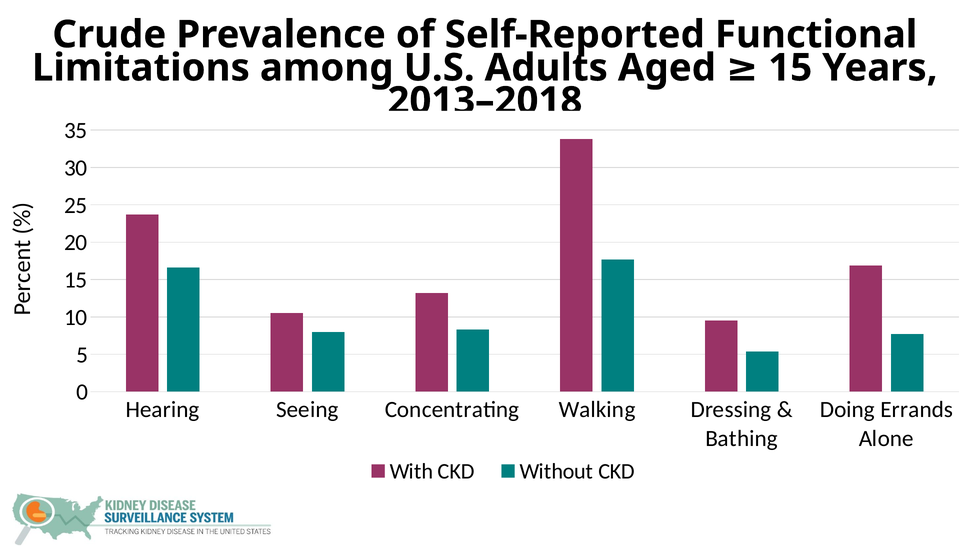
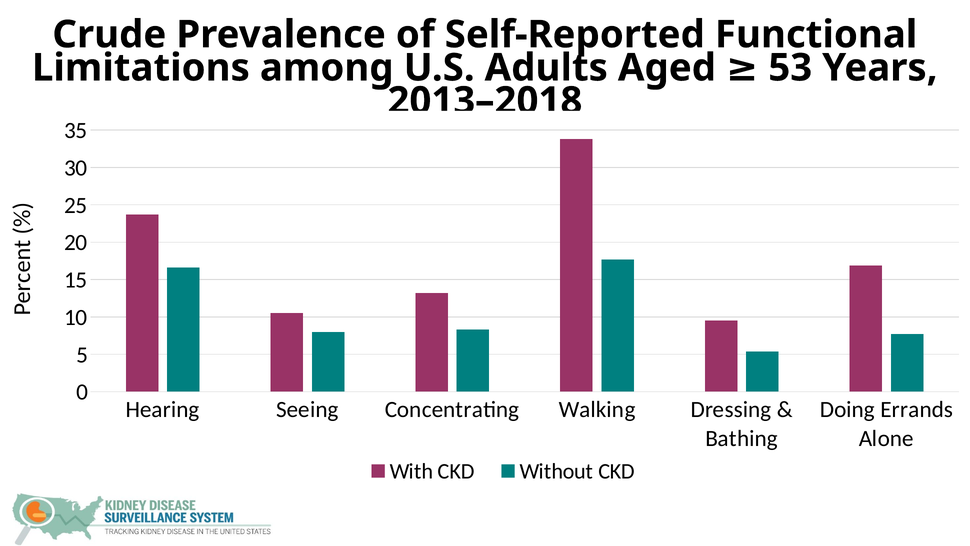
Aged 15: 15 -> 53 (790, 68)
